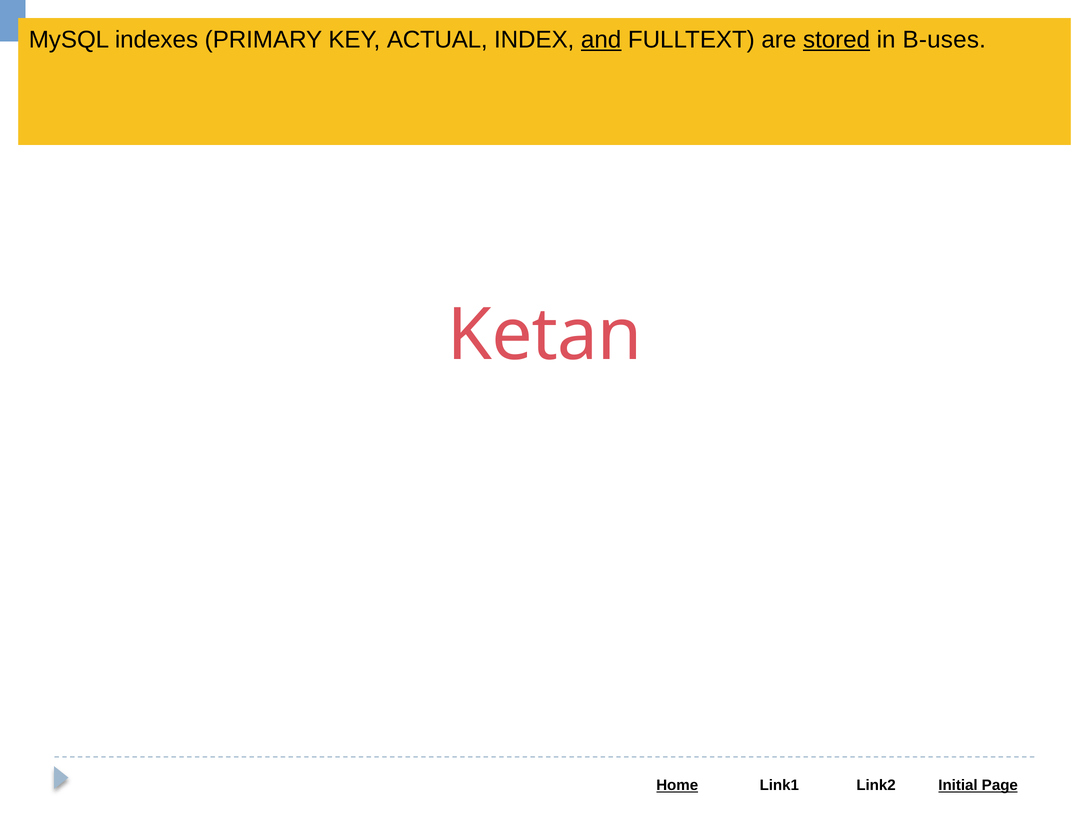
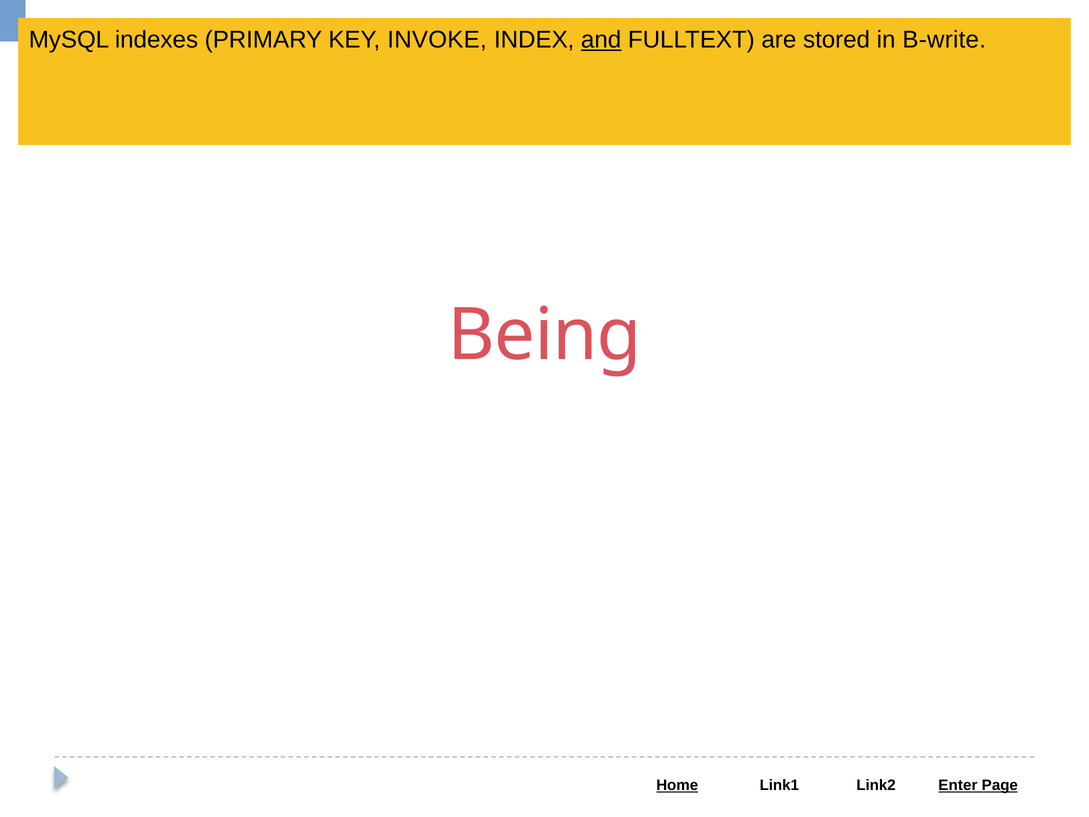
ACTUAL: ACTUAL -> INVOKE (437, 40)
stored underline: present -> none (837, 40)
B-uses: B-uses -> B-write (944, 40)
Ketan: Ketan -> Being (545, 335)
Initial: Initial -> Enter (958, 785)
